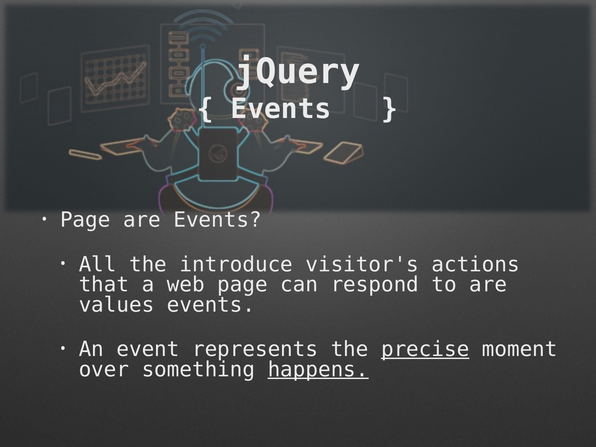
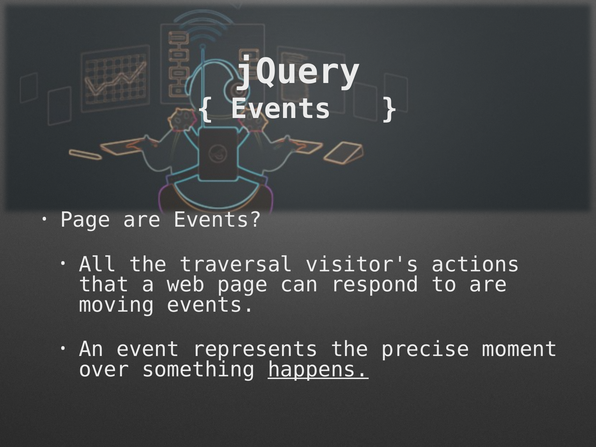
introduce: introduce -> traversal (236, 265)
values: values -> moving (117, 305)
precise underline: present -> none (425, 349)
